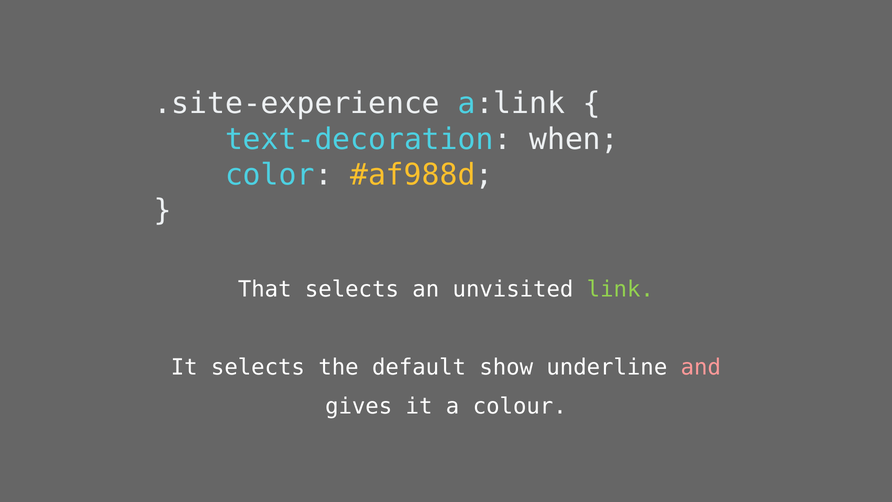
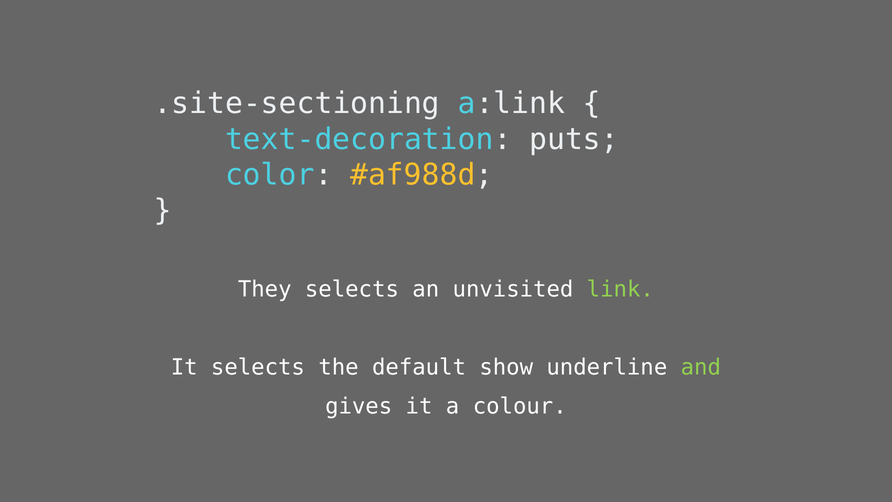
.site-experience: .site-experience -> .site-sectioning (297, 103)
when: when -> puts (574, 139)
That: That -> They (265, 289)
and colour: pink -> light green (701, 367)
